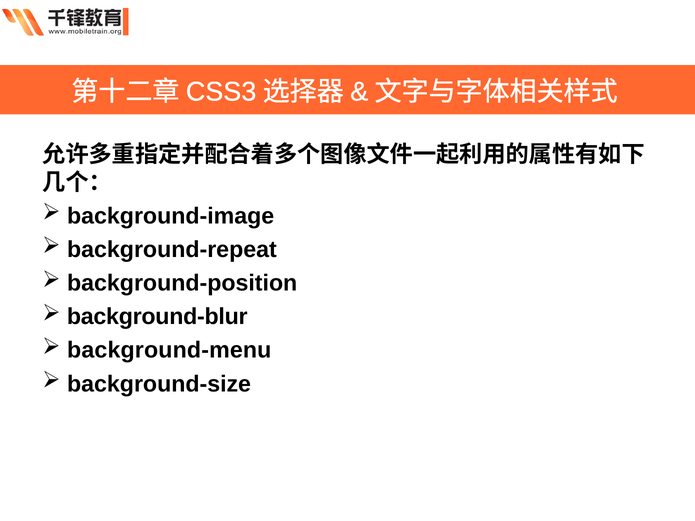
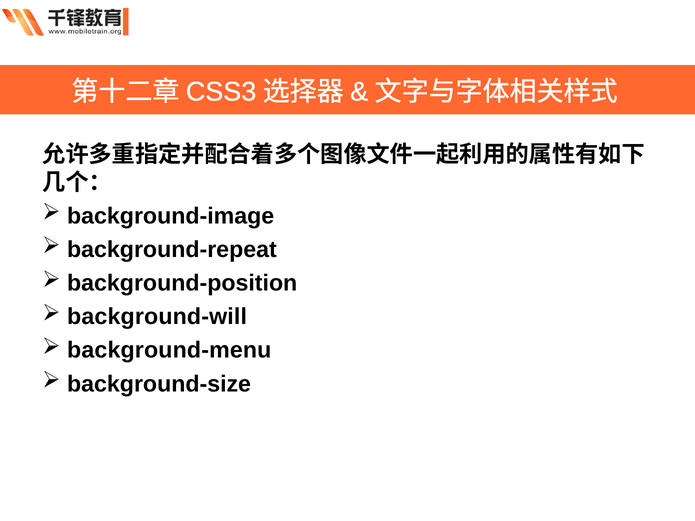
background-blur: background-blur -> background-will (157, 317)
